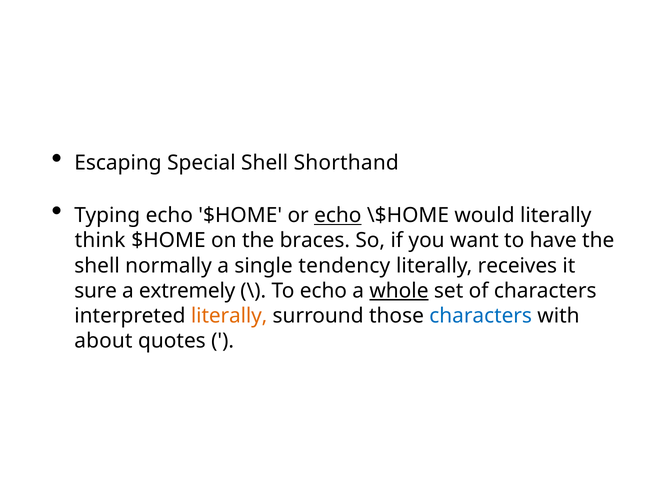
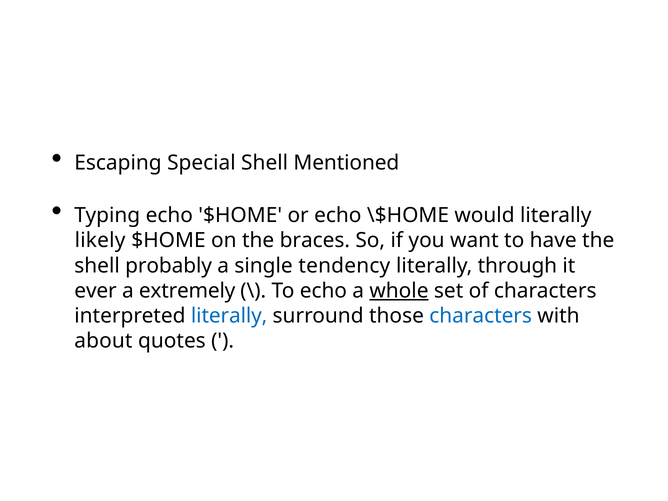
Shorthand: Shorthand -> Mentioned (346, 163)
echo underline: present -> none (338, 216)
think: think -> likely (100, 241)
normally: normally -> probably (169, 266)
receives: receives -> through (517, 266)
sure: sure -> ever (96, 291)
literally colour: orange -> blue (229, 316)
